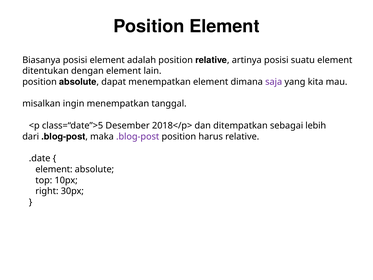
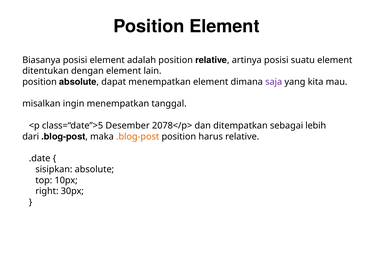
2018</p>: 2018</p> -> 2078</p> (172, 125)
.blog-post colour: purple -> orange (138, 136)
element: element -> sisipkan (54, 169)
